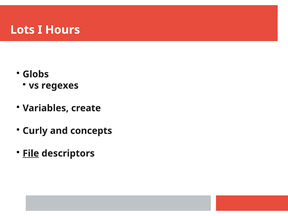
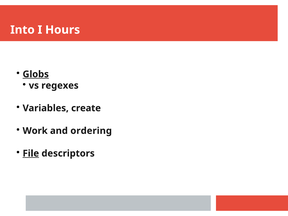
Lots: Lots -> Into (22, 30)
Globs underline: none -> present (36, 74)
Curly: Curly -> Work (35, 131)
concepts: concepts -> ordering (91, 131)
